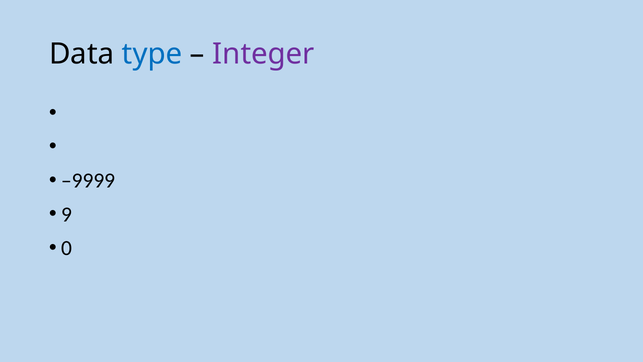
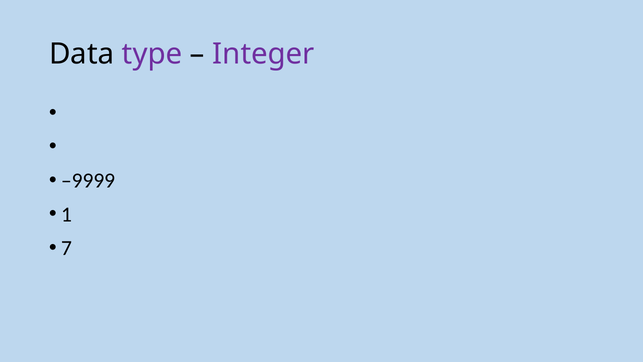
type colour: blue -> purple (152, 54)
9: 9 -> 1 (67, 214)
0: 0 -> 7 (67, 248)
